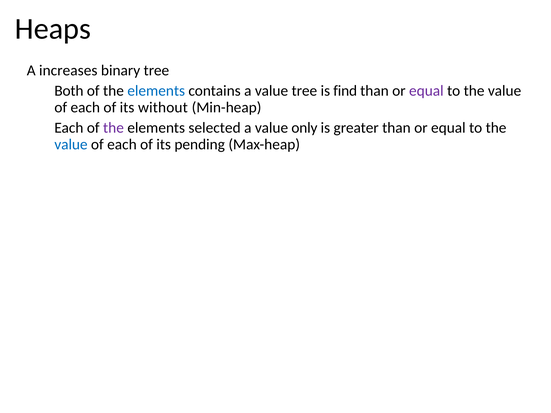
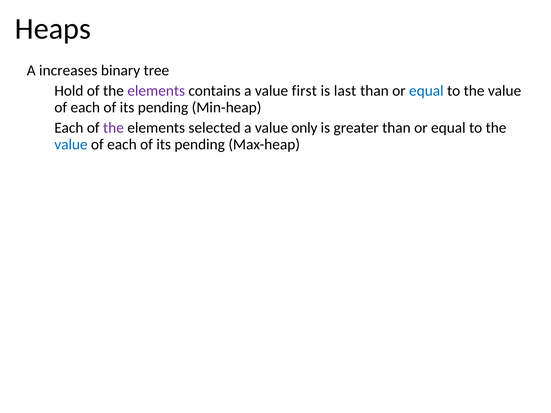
Both: Both -> Hold (69, 91)
elements colour: blue -> purple (156, 91)
value tree: tree -> first (304, 91)
find: find -> last (345, 91)
equal colour: purple -> blue (426, 91)
without: without -> pending (163, 108)
